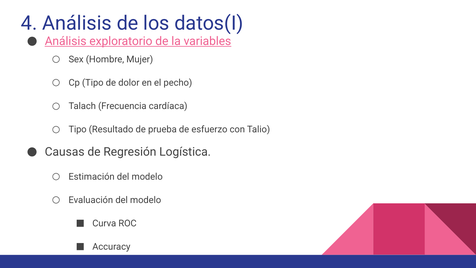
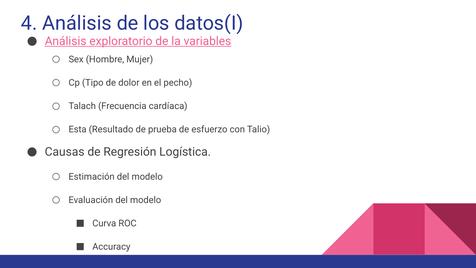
Tipo: Tipo -> Esta (78, 129)
